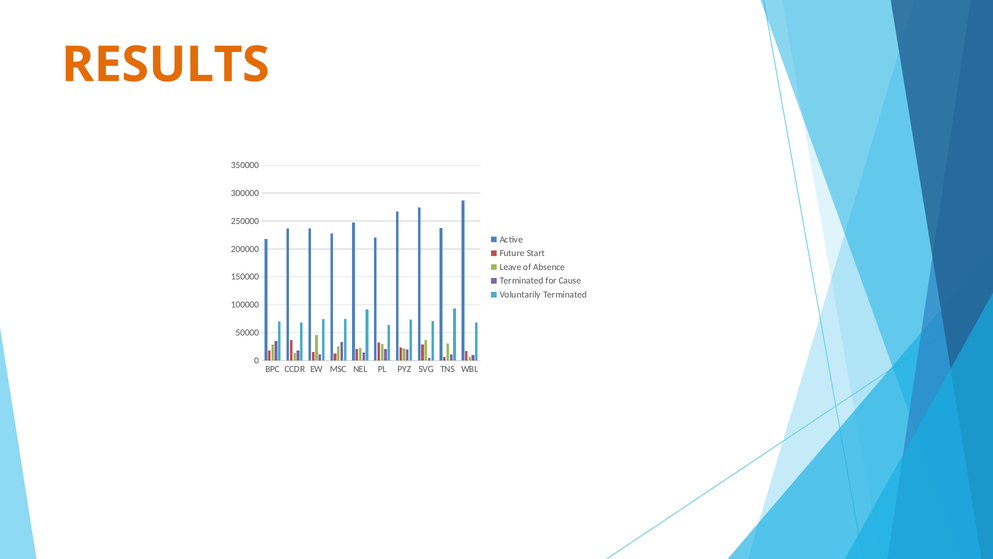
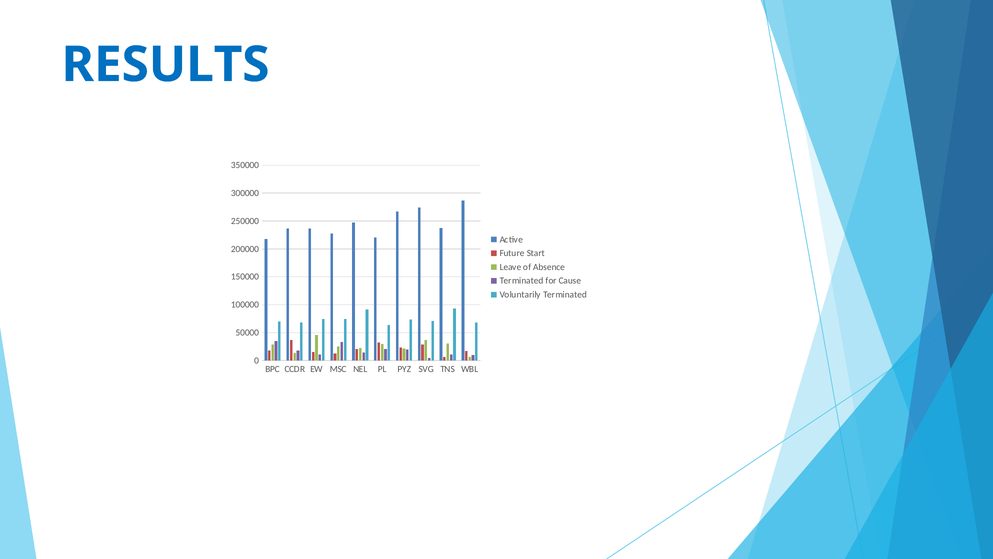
RESULTS colour: orange -> blue (166, 65)
